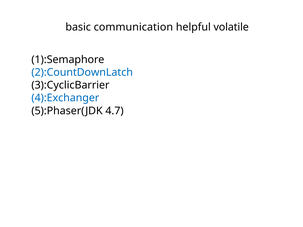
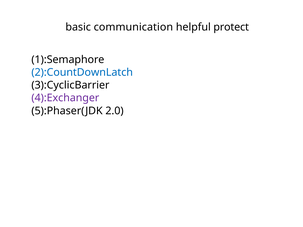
volatile: volatile -> protect (231, 27)
4):Exchanger colour: blue -> purple (65, 98)
4.7: 4.7 -> 2.0 (114, 111)
